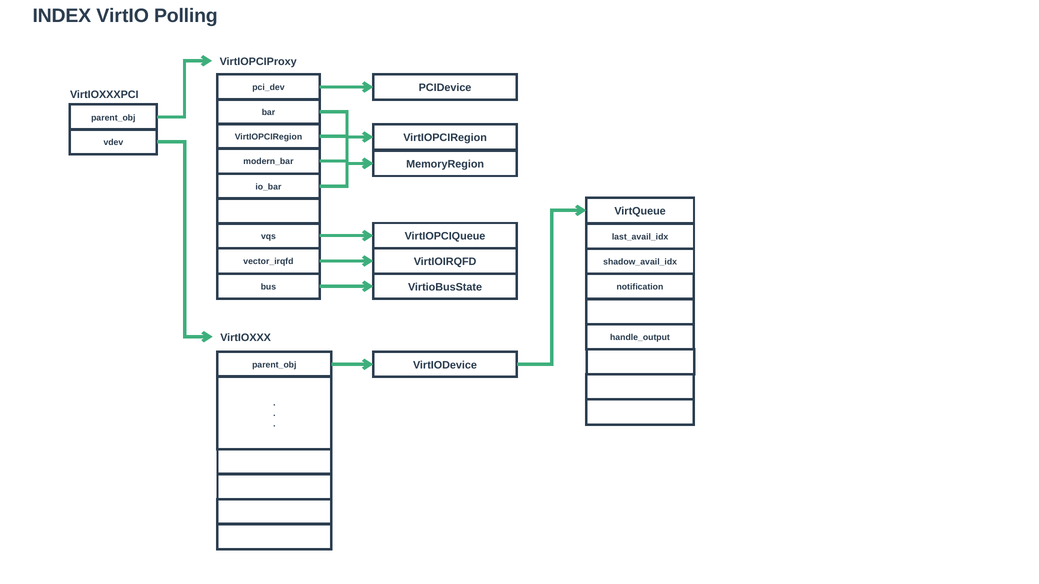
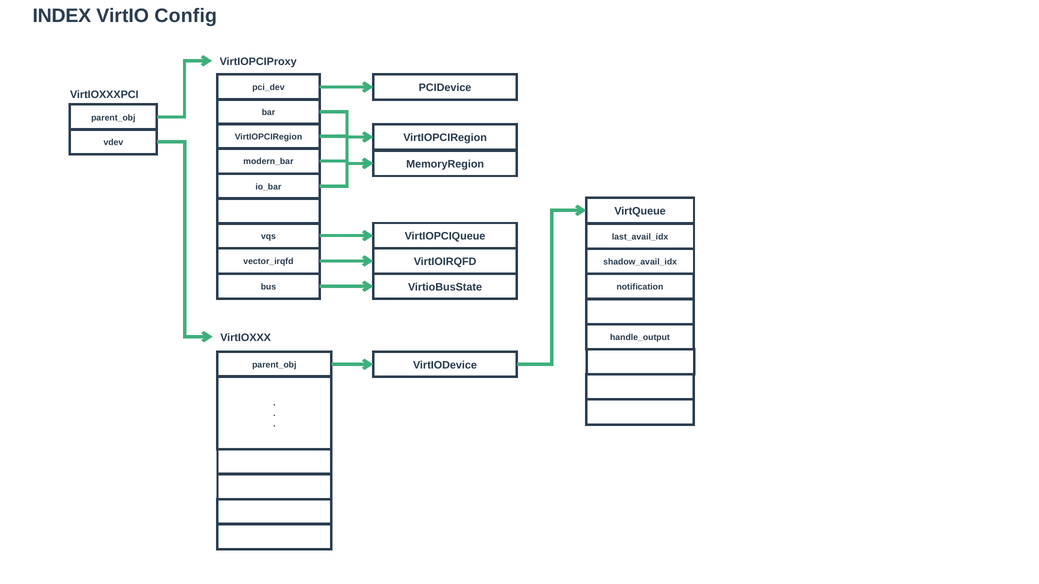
Polling: Polling -> Config (186, 16)
